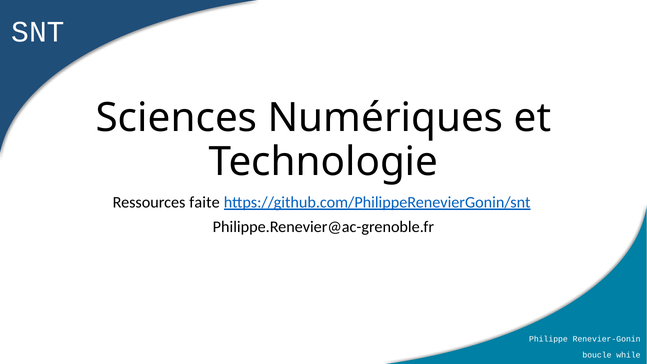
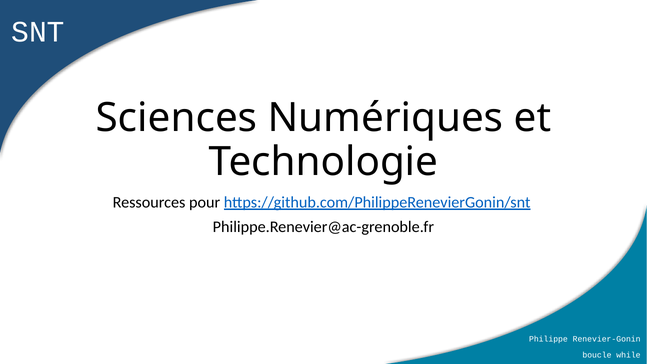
faite: faite -> pour (205, 202)
